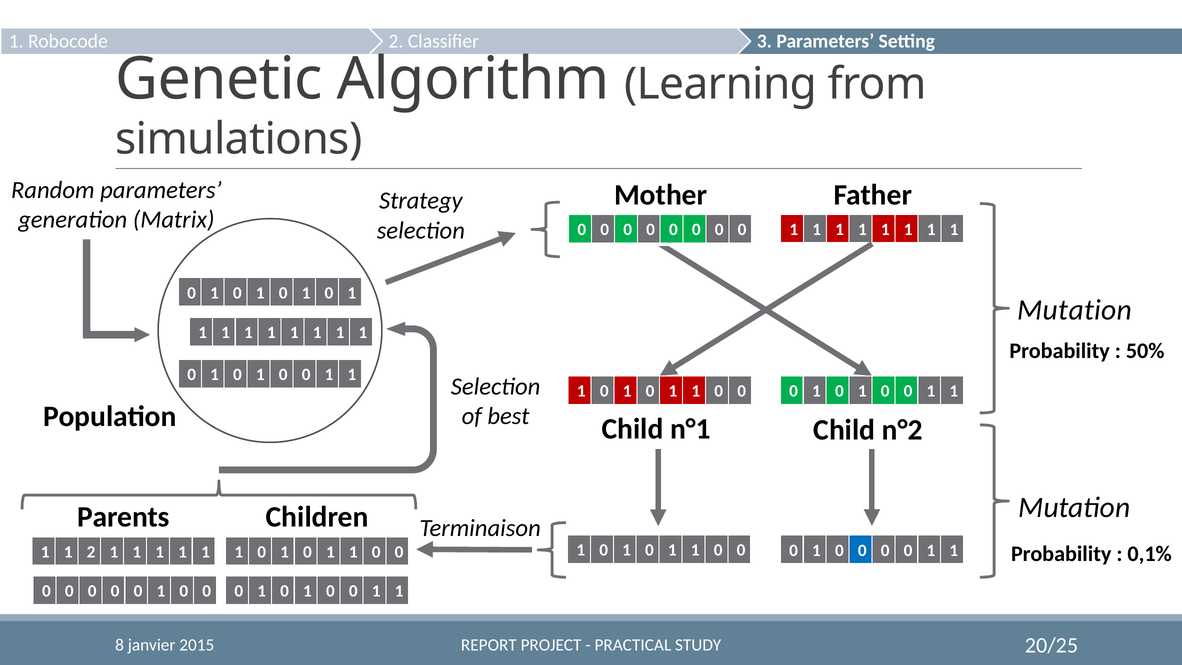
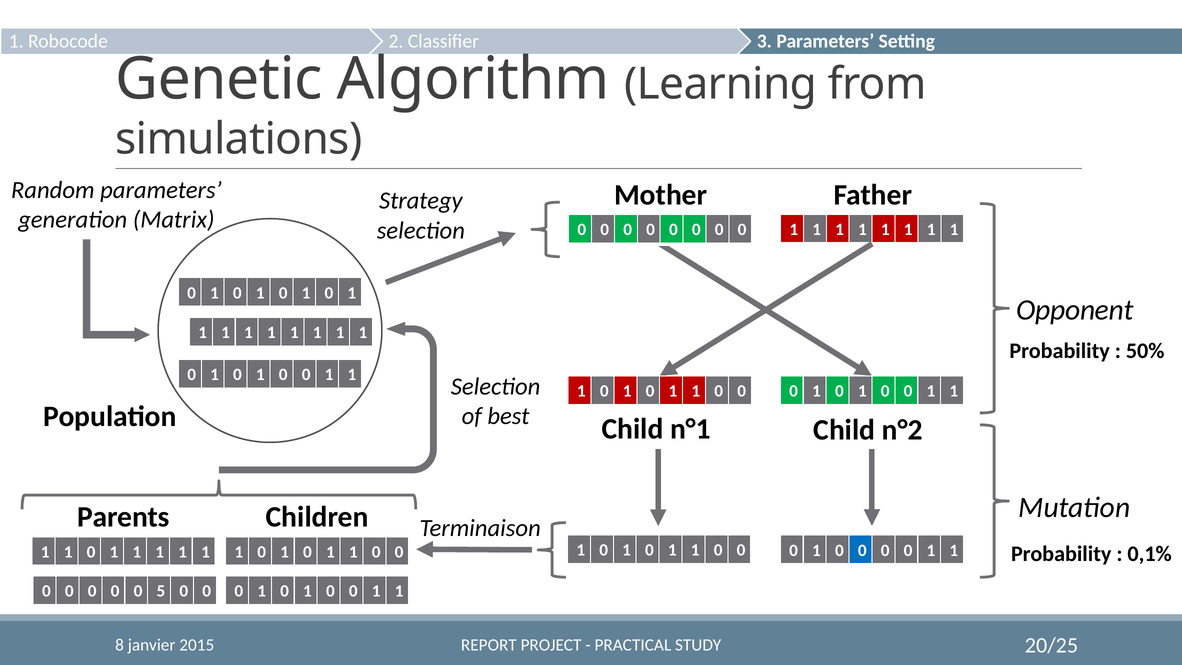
Mutation: Mutation -> Opponent (1075, 310)
2: 2 -> 0 (91, 552)
1: 1 -> 5 (161, 591)
